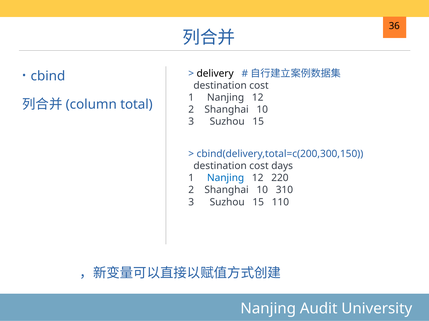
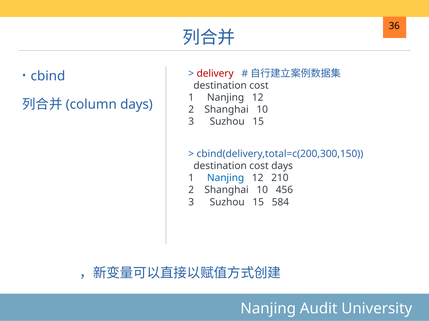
delivery colour: black -> red (215, 74)
total: total -> days (137, 105)
220: 220 -> 210 (280, 178)
310: 310 -> 456 (284, 190)
110: 110 -> 584 (280, 203)
